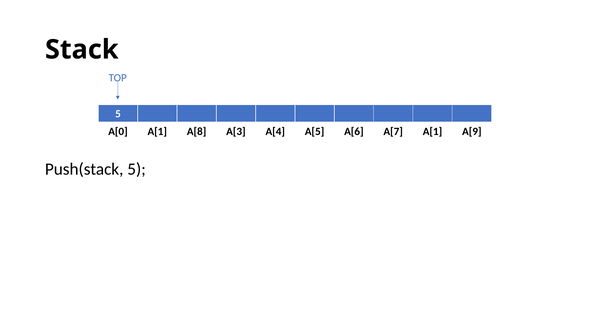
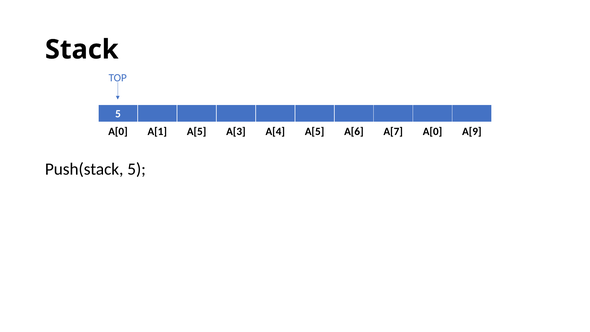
A[1 A[8: A[8 -> A[5 (197, 131)
A[7 A[1: A[1 -> A[0 (433, 131)
